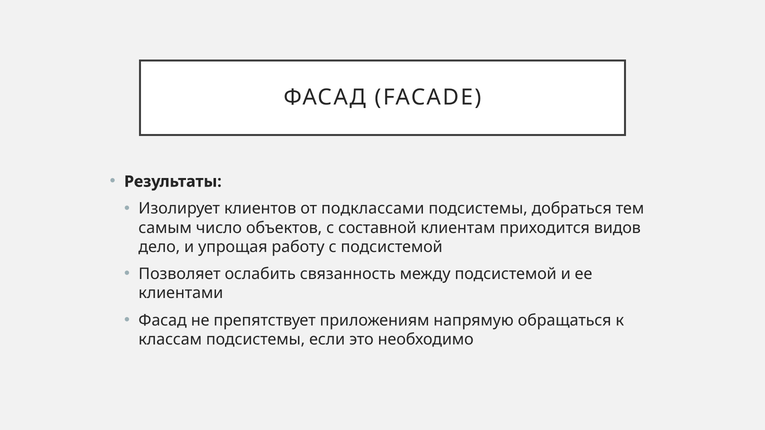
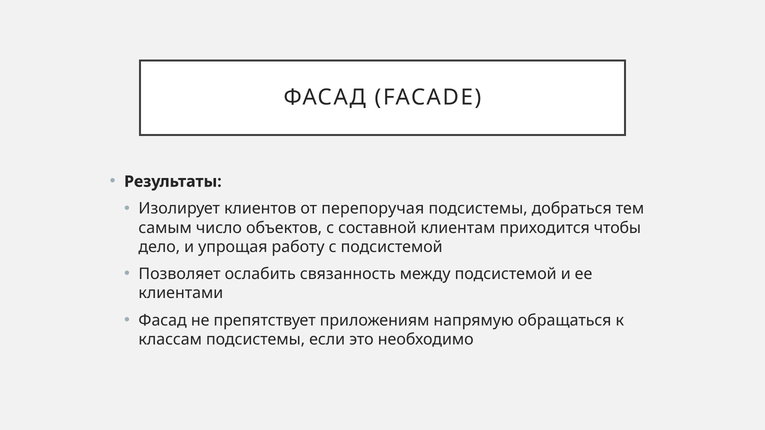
подклассами: подклассами -> перепоручая (373, 209)
видов: видов -> чтобы (617, 228)
